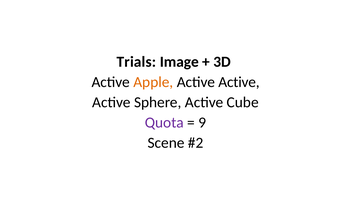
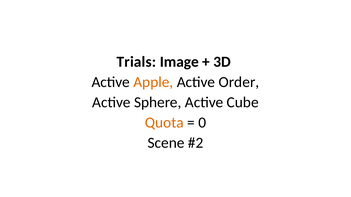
Active: Active -> Order (239, 82)
Quota colour: purple -> orange (164, 123)
9: 9 -> 0 (202, 123)
